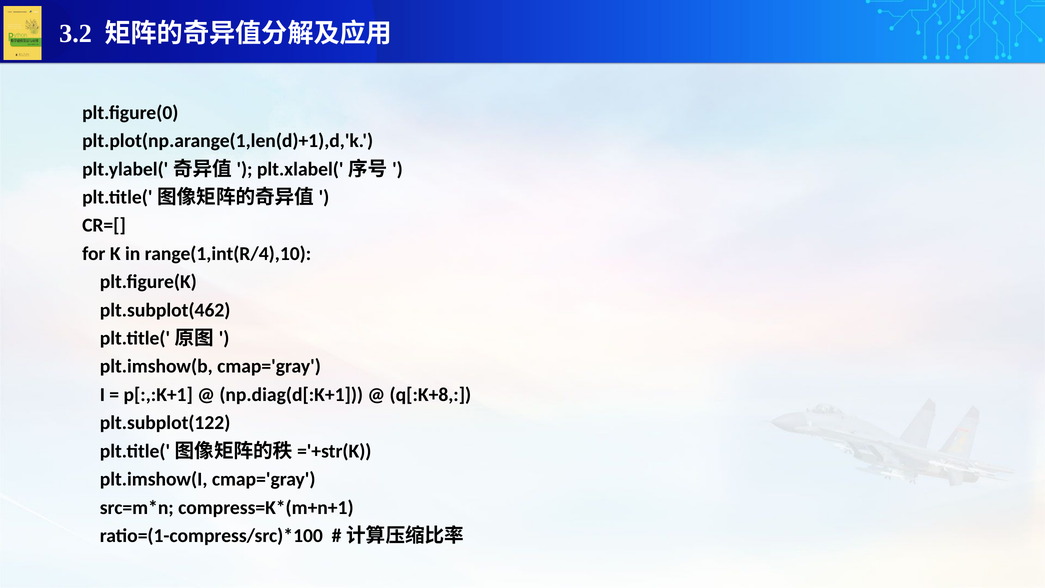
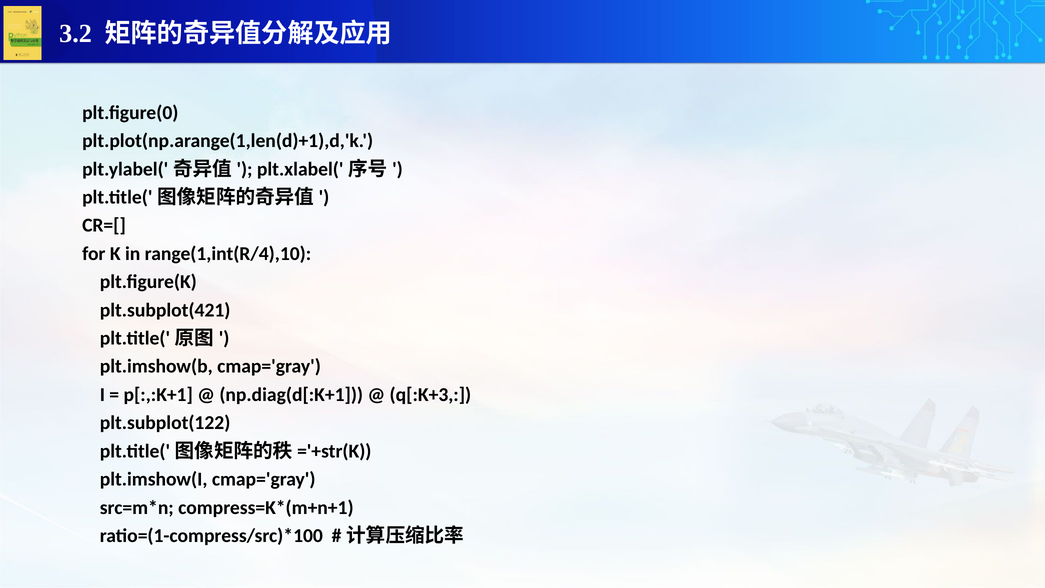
plt.subplot(462: plt.subplot(462 -> plt.subplot(421 (165, 310)
q[:K+8: q[:K+8 -> q[:K+3 (430, 395)
